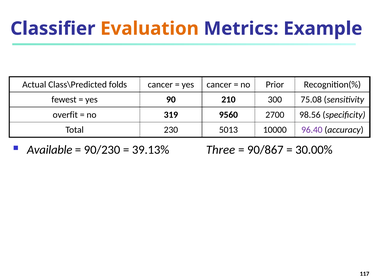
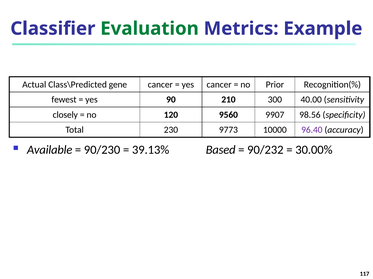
Evaluation colour: orange -> green (150, 29)
folds: folds -> gene (118, 85)
75.08: 75.08 -> 40.00 (311, 100)
overfit: overfit -> closely (65, 115)
319: 319 -> 120 (171, 115)
2700: 2700 -> 9907 (275, 115)
5013: 5013 -> 9773 (228, 130)
Three: Three -> Based (221, 150)
90/867: 90/867 -> 90/232 (265, 150)
